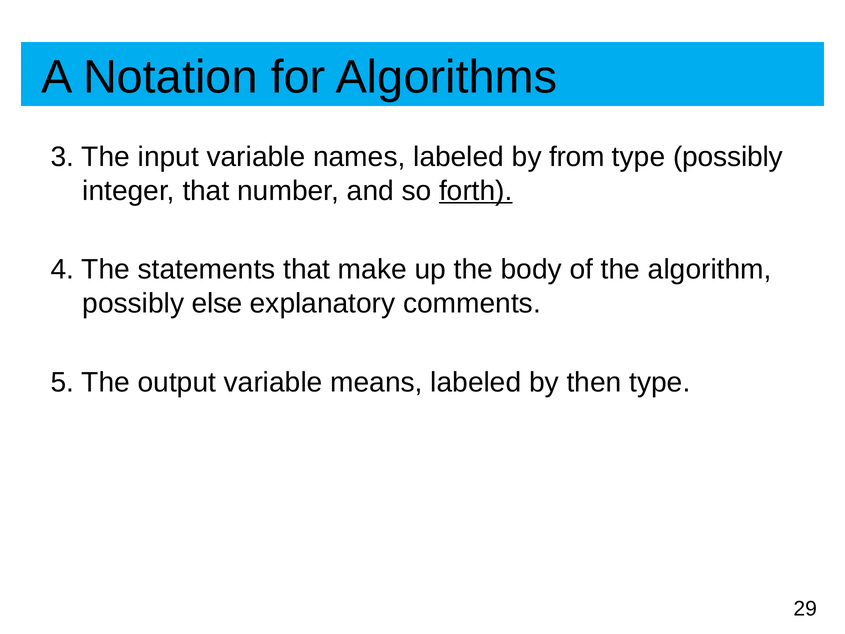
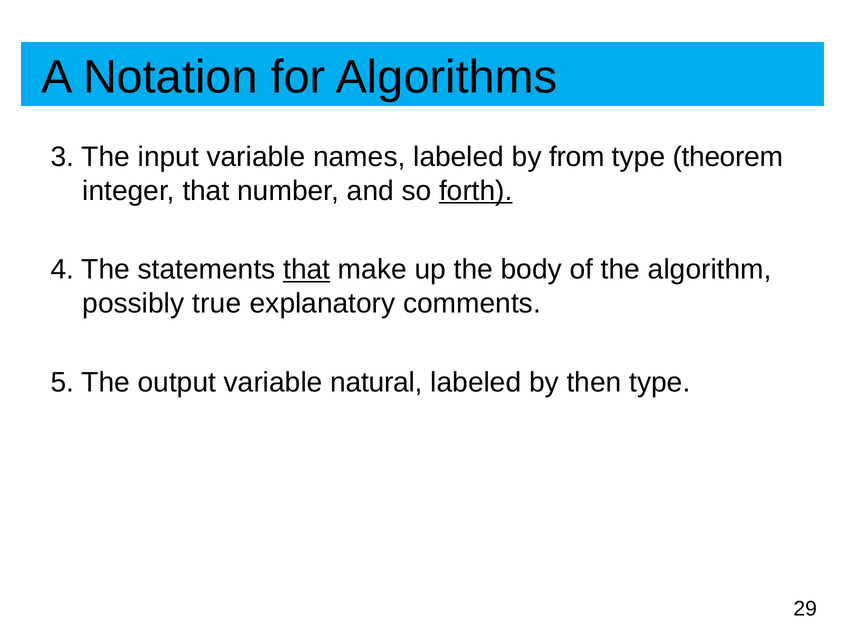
type possibly: possibly -> theorem (728, 157)
that underline: none -> present (307, 270)
else: else -> true (217, 303)
means: means -> natural (377, 382)
